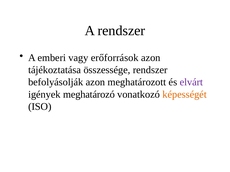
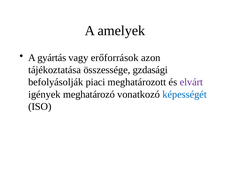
A rendszer: rendszer -> amelyek (121, 31)
emberi: emberi -> gyártás (52, 58)
összessége rendszer: rendszer -> gzdasági (150, 70)
befolyásolják azon: azon -> piaci (95, 82)
képességét colour: orange -> blue (185, 95)
